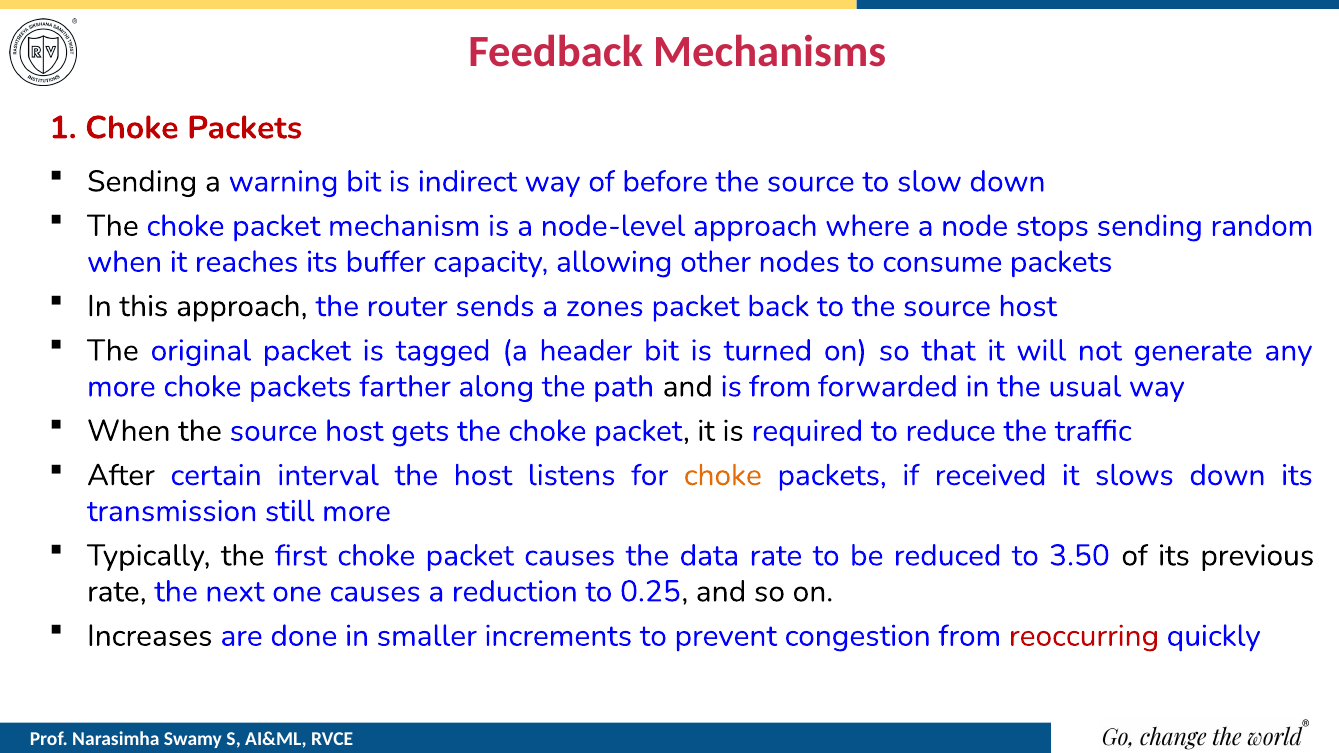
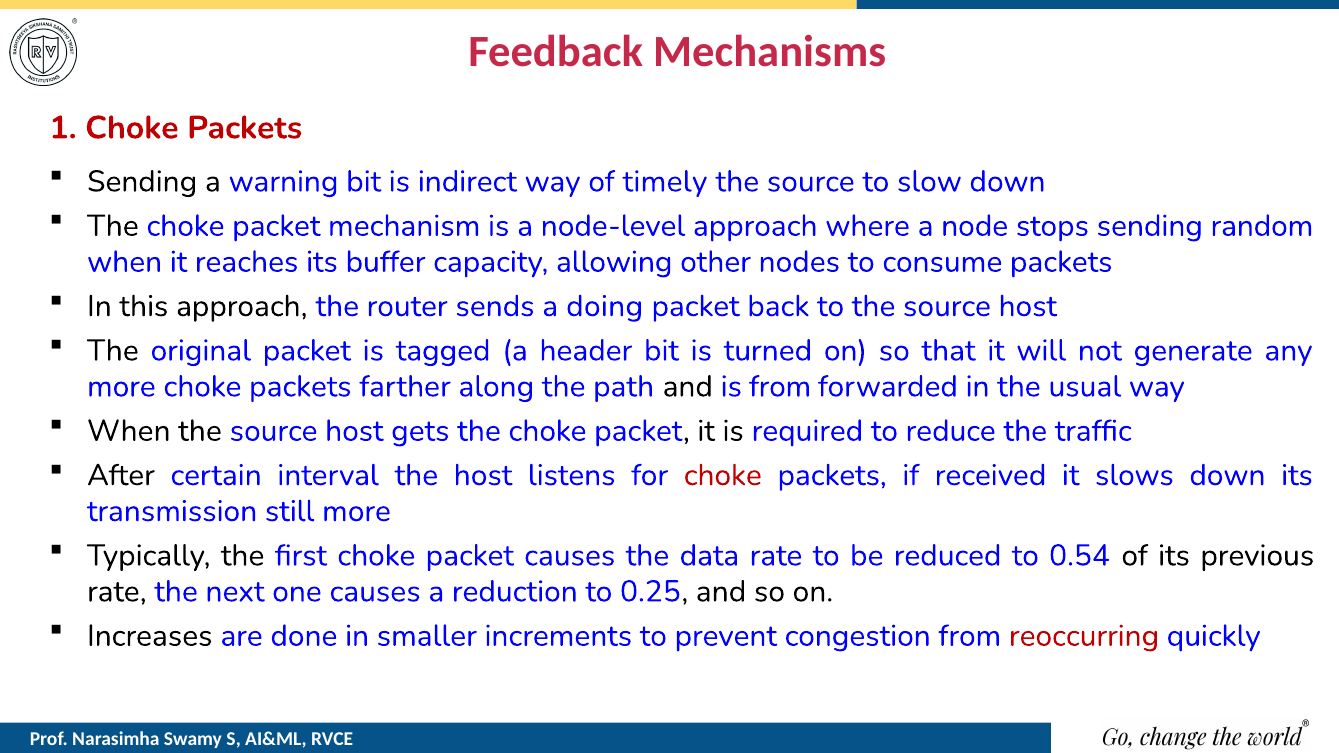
before: before -> timely (665, 182)
zones: zones -> doing (605, 306)
choke colour: orange -> red (723, 475)
3.50: 3.50 -> 0.54 (1079, 556)
